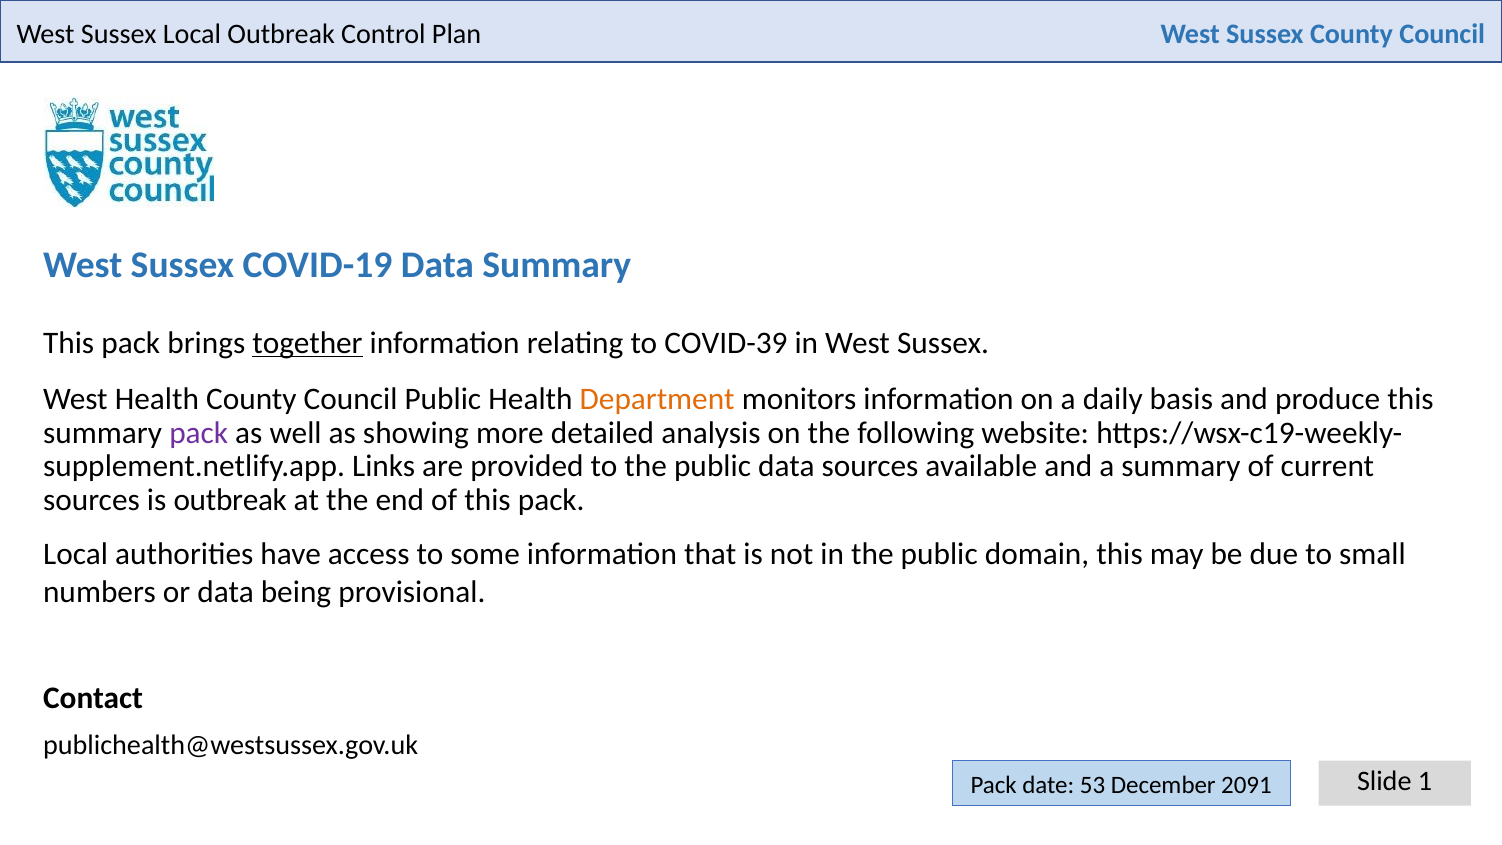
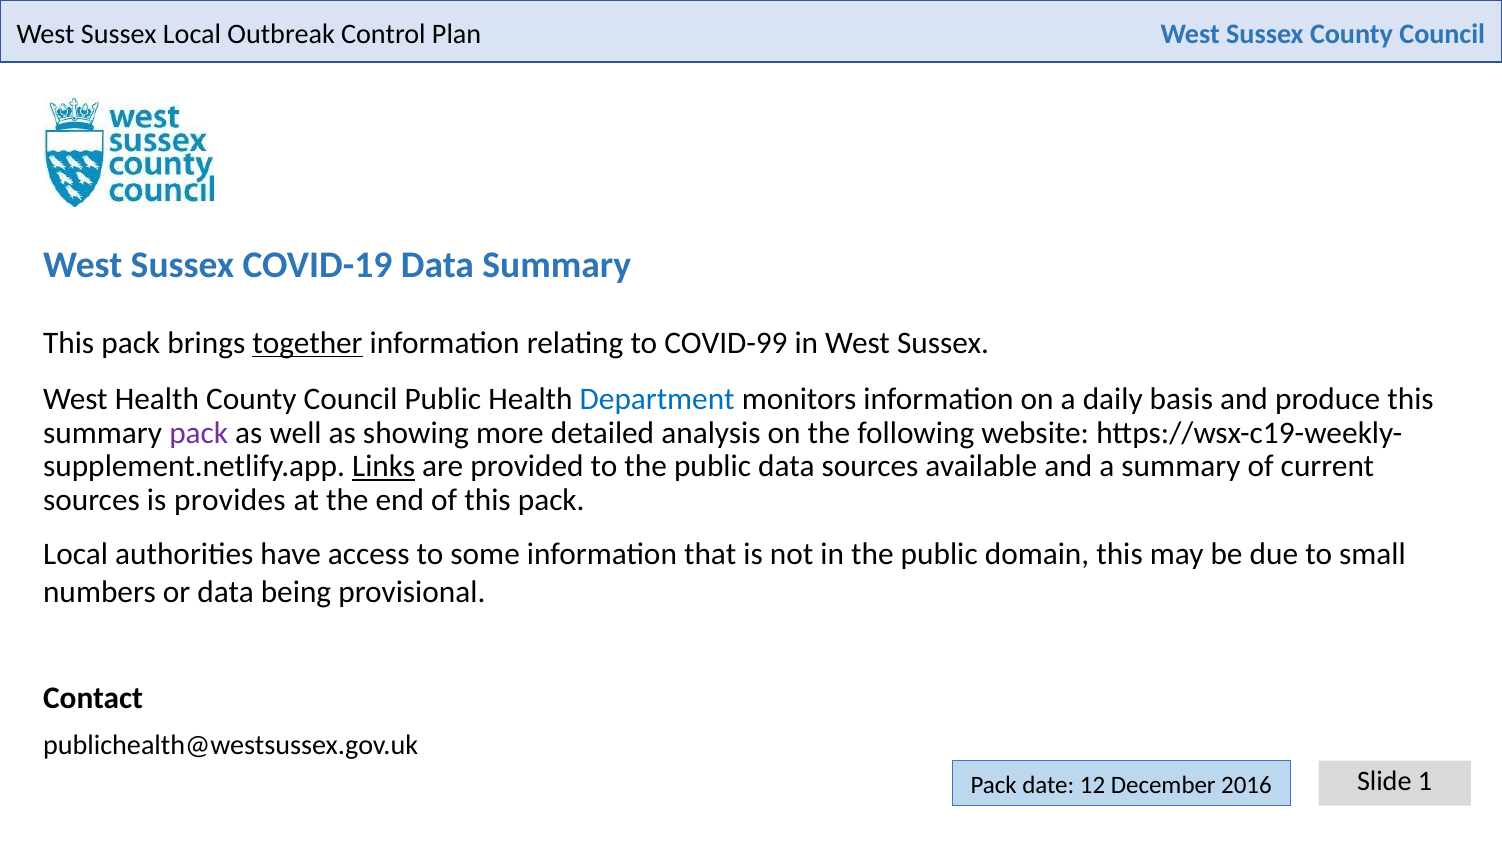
COVID-39: COVID-39 -> COVID-99 (726, 343)
Department colour: orange -> blue (657, 399)
Links underline: none -> present (384, 467)
is outbreak: outbreak -> provides (230, 500)
53: 53 -> 12 (1093, 785)
2091: 2091 -> 2016 (1247, 785)
